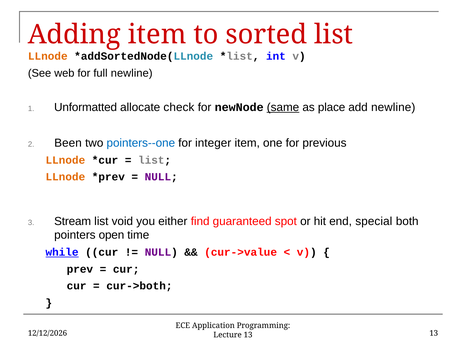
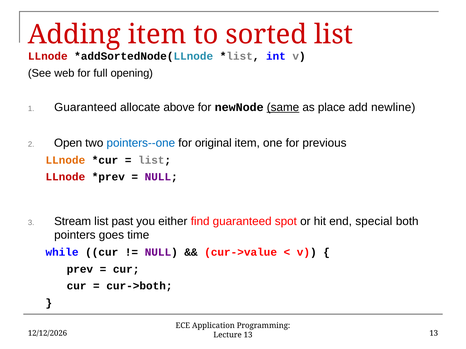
LLnode colour: orange -> red (48, 56)
full newline: newline -> opening (132, 73)
Unformatted: Unformatted -> Guaranteed (85, 108)
check: check -> above (179, 108)
Been: Been -> Open (68, 143)
integer: integer -> original (213, 143)
LLnode colour: orange -> red (65, 177)
void: void -> past (122, 221)
open: open -> goes (111, 235)
while underline: present -> none (62, 253)
